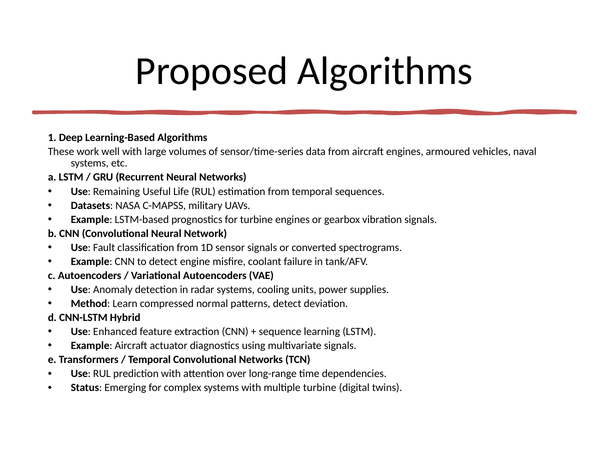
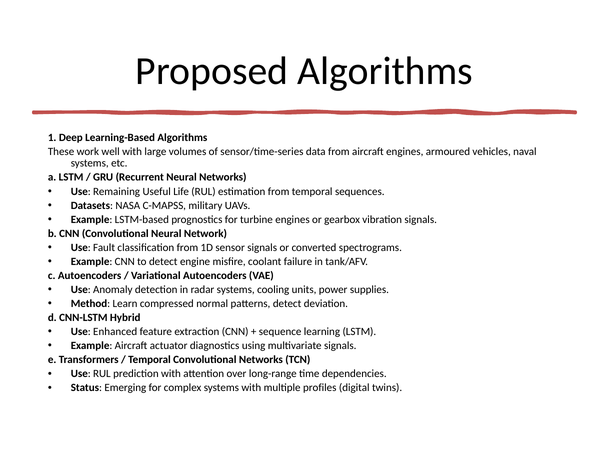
multiple turbine: turbine -> profiles (320, 388)
